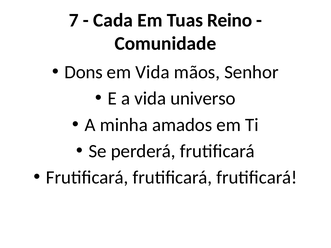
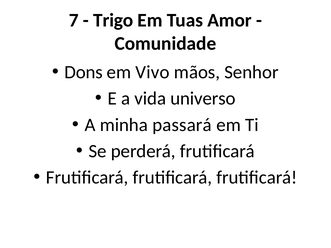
Cada: Cada -> Trigo (113, 20)
Reino: Reino -> Amor (230, 20)
em Vida: Vida -> Vivo (152, 72)
amados: amados -> passará (182, 125)
